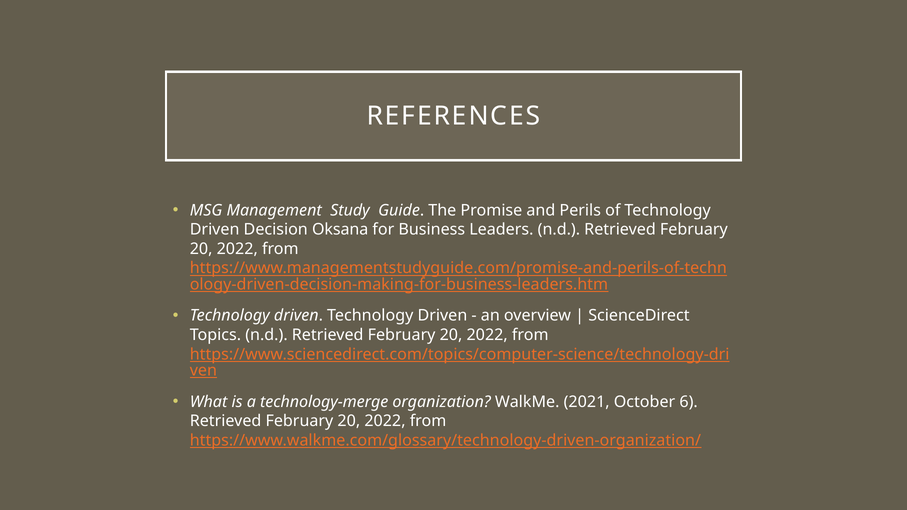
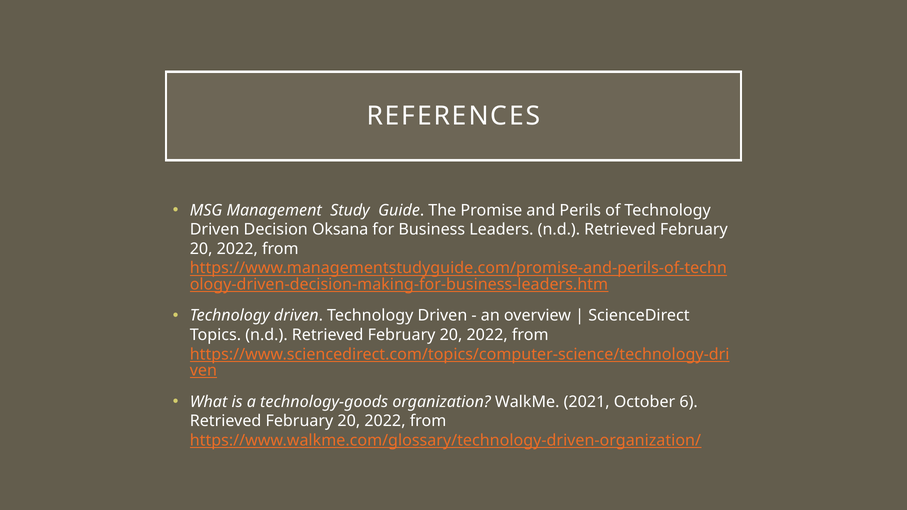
technology-merge: technology-merge -> technology-goods (324, 402)
